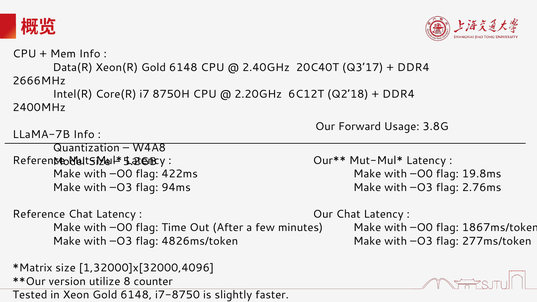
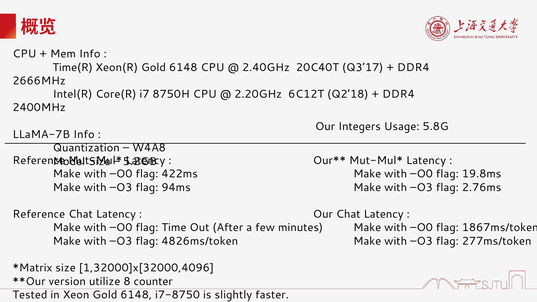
Data(R: Data(R -> Time(R (73, 67)
Forward: Forward -> Integers (360, 126)
3.8G: 3.8G -> 5.8G (436, 126)
